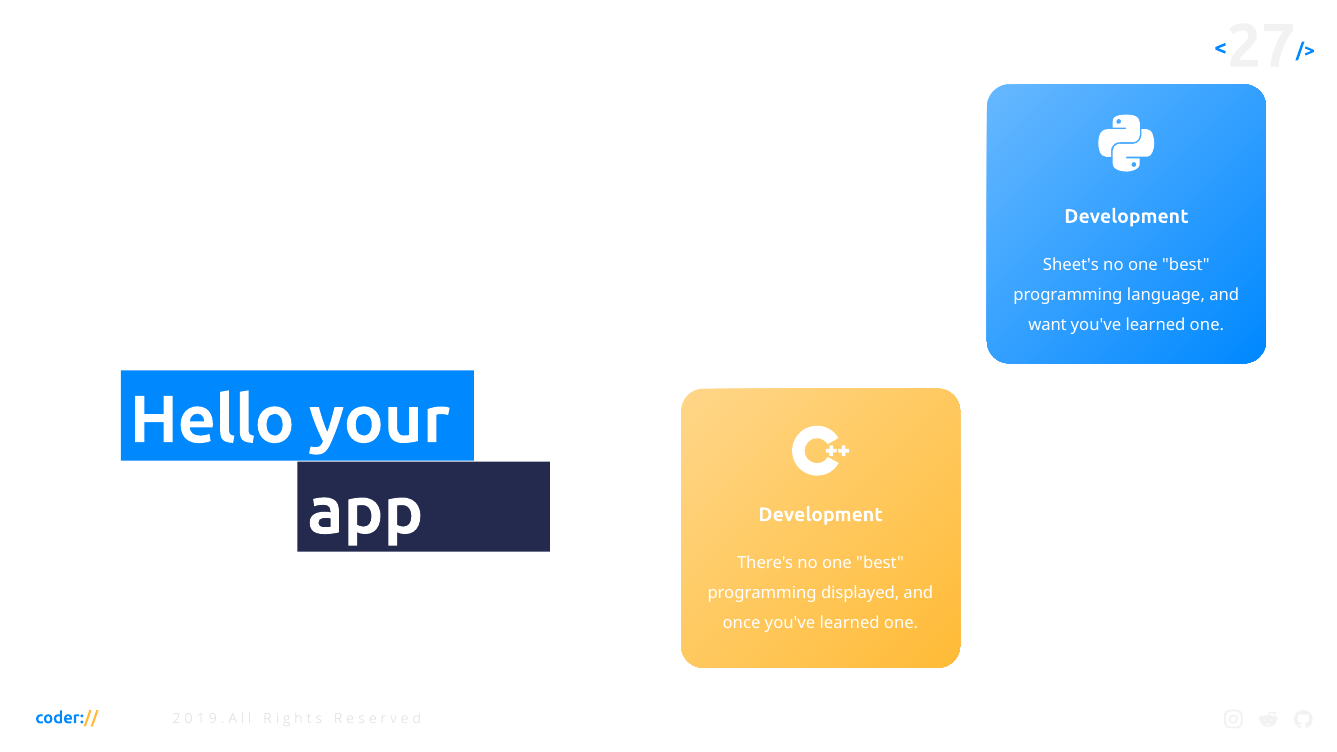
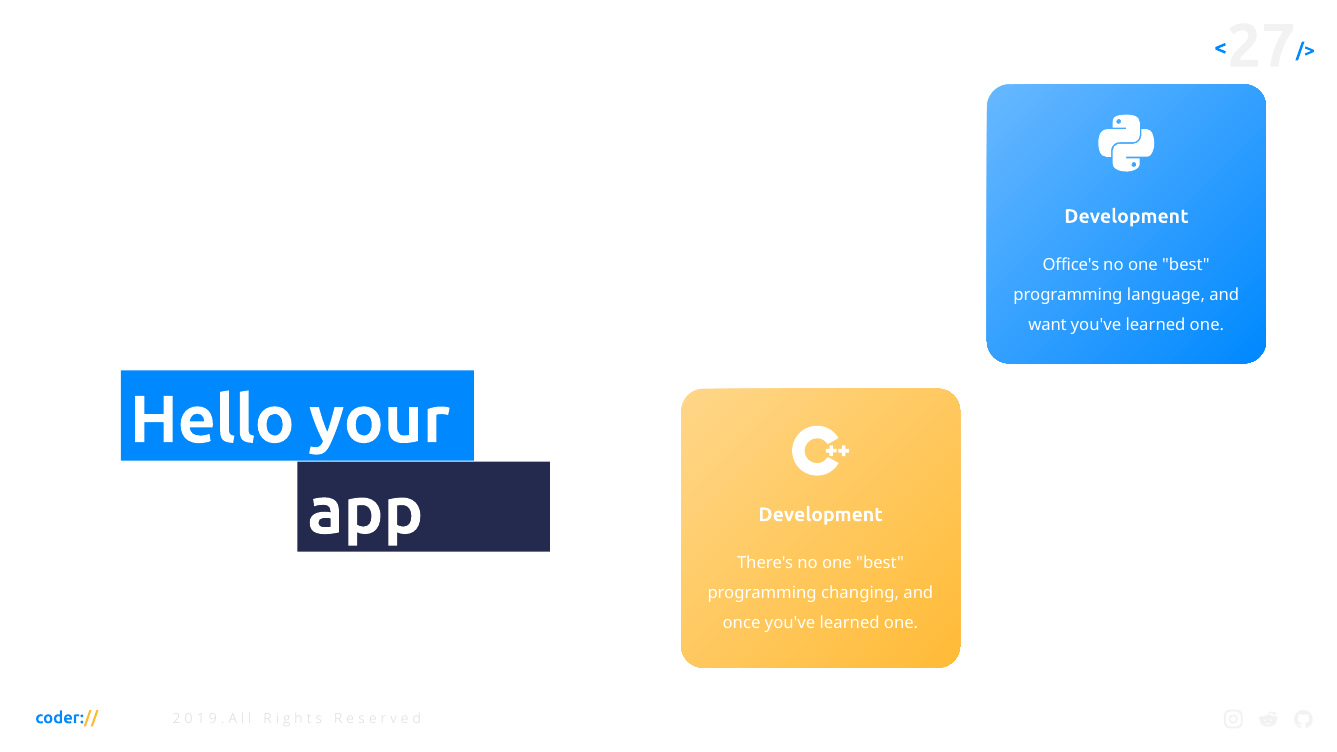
Sheet's: Sheet's -> Office's (1071, 265)
displayed: displayed -> changing (860, 593)
